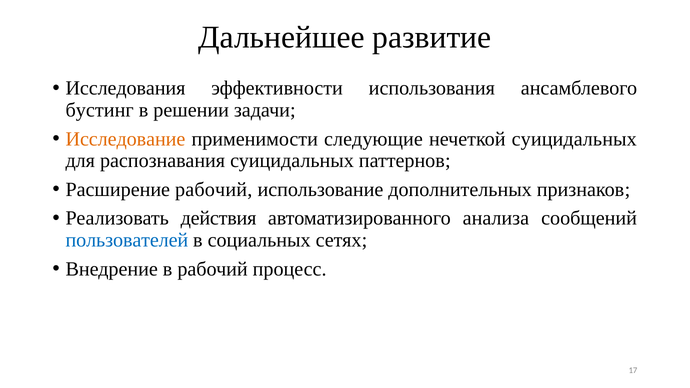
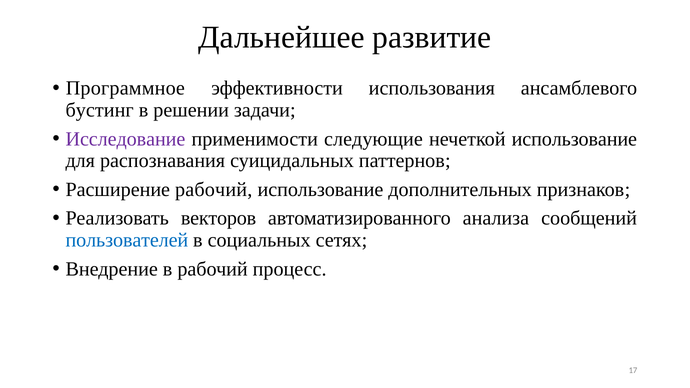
Исследования: Исследования -> Программное (125, 88)
Исследование colour: orange -> purple (125, 139)
нечеткой суицидальных: суицидальных -> использование (574, 139)
действия: действия -> векторов (219, 218)
